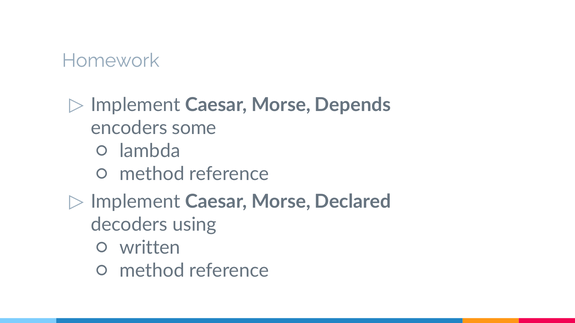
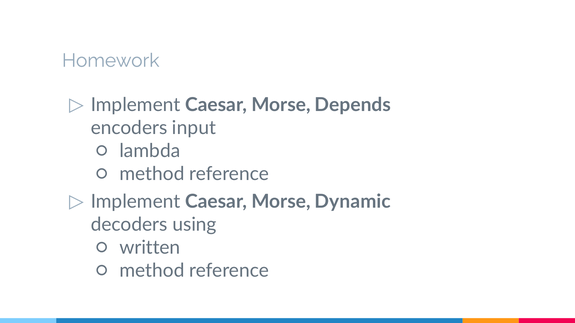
some: some -> input (194, 128)
Declared: Declared -> Dynamic (353, 202)
